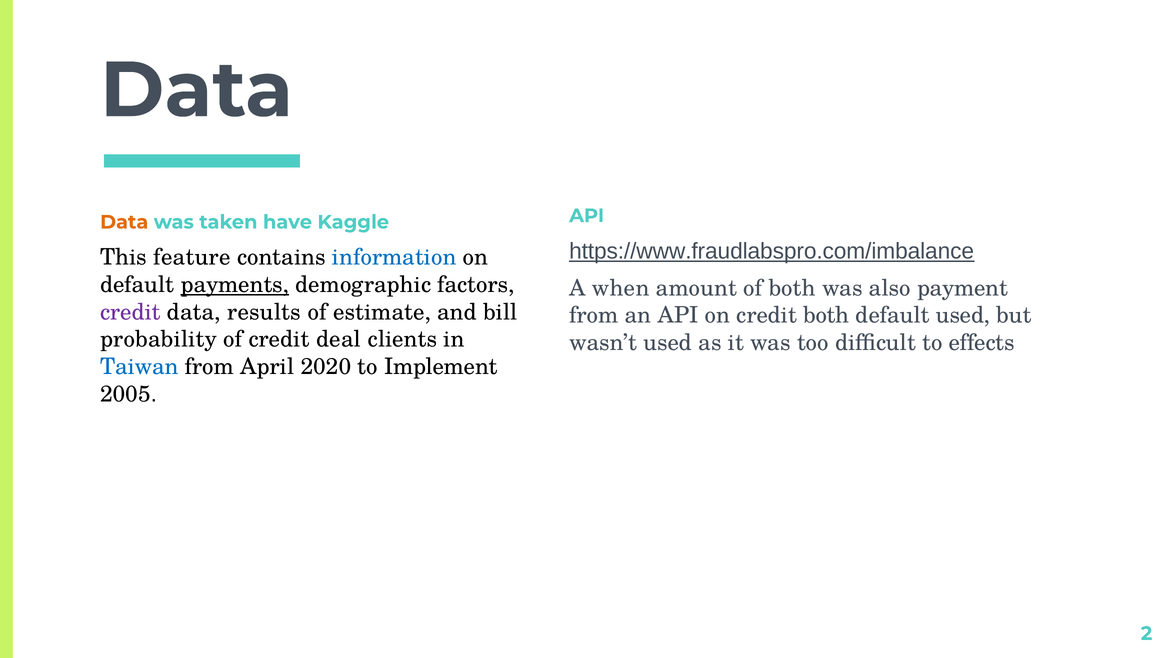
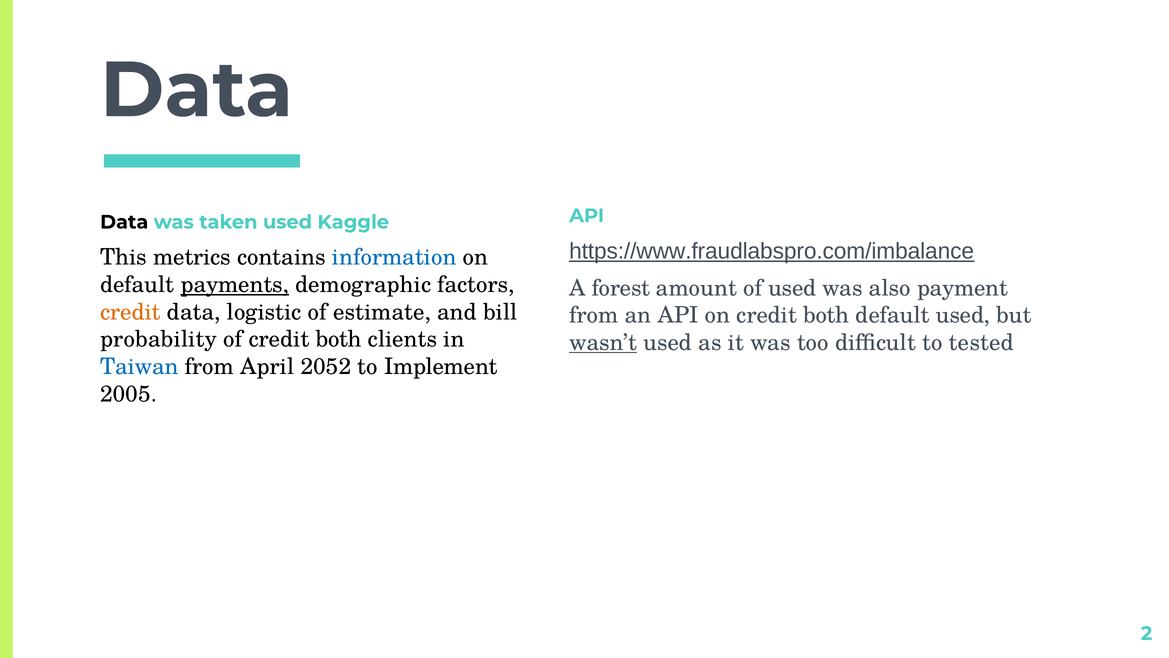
Data colour: orange -> black (124, 222)
taken have: have -> used (287, 222)
feature: feature -> metrics (192, 257)
when: when -> forest (621, 288)
of both: both -> used (792, 288)
credit colour: purple -> orange (130, 312)
results: results -> logistic (264, 312)
of credit deal: deal -> both (339, 339)
wasn’t underline: none -> present (603, 343)
effects: effects -> tested (981, 343)
2020: 2020 -> 2052 (326, 366)
